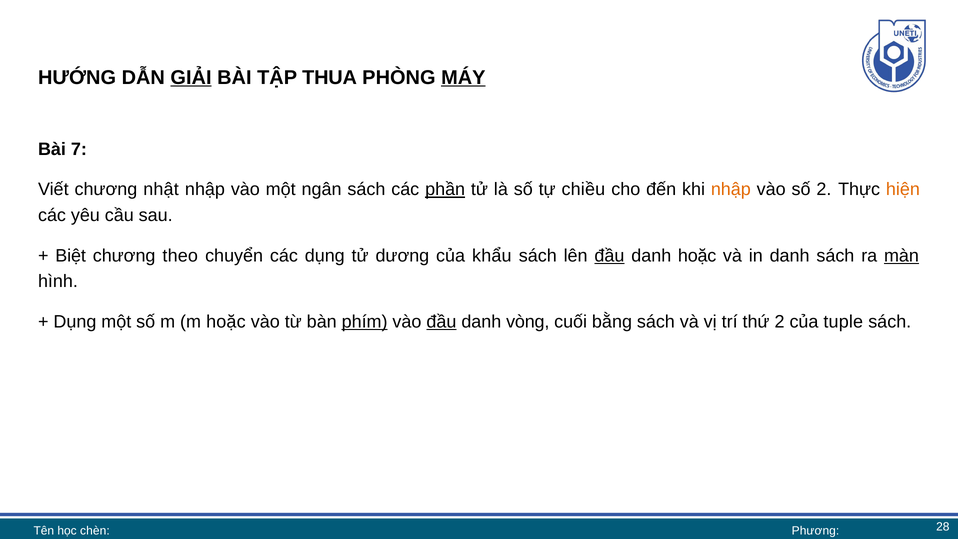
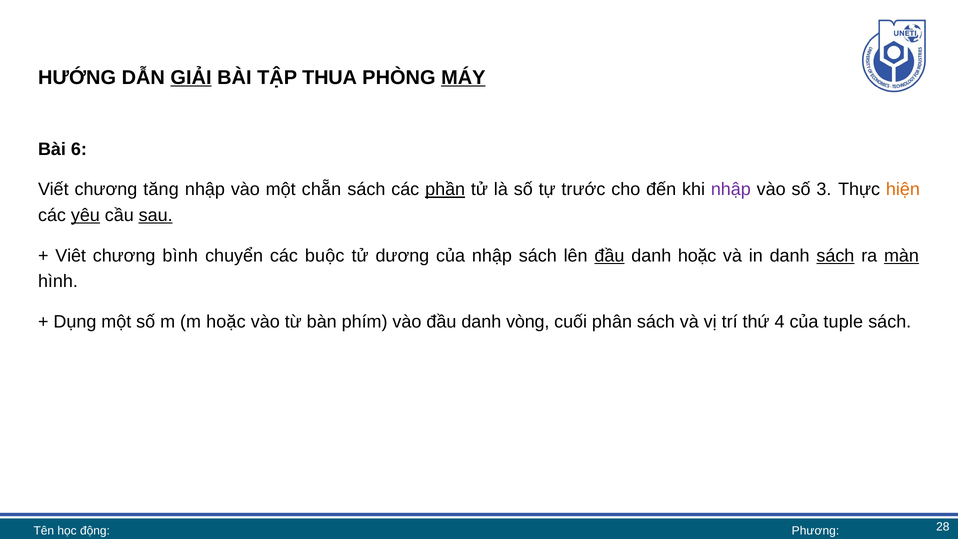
7: 7 -> 6 (79, 149)
nhật: nhật -> tăng (161, 189)
ngân: ngân -> chẵn (321, 189)
chiều: chiều -> trước (583, 189)
nhập colour: orange -> purple (731, 189)
số 2: 2 -> 3 (824, 189)
yêu underline: none -> present (85, 215)
sau underline: none -> present (156, 215)
Biệt: Biệt -> Viêt (71, 256)
theo: theo -> bình (180, 256)
các dụng: dụng -> buộc (325, 256)
của khẩu: khẩu -> nhập (492, 256)
sách underline: none -> present (835, 256)
phím underline: present -> none (365, 322)
đầu underline: present -> none (441, 322)
bằng: bằng -> phân (612, 322)
thứ 2: 2 -> 4 (780, 322)
chèn: chèn -> động (95, 531)
